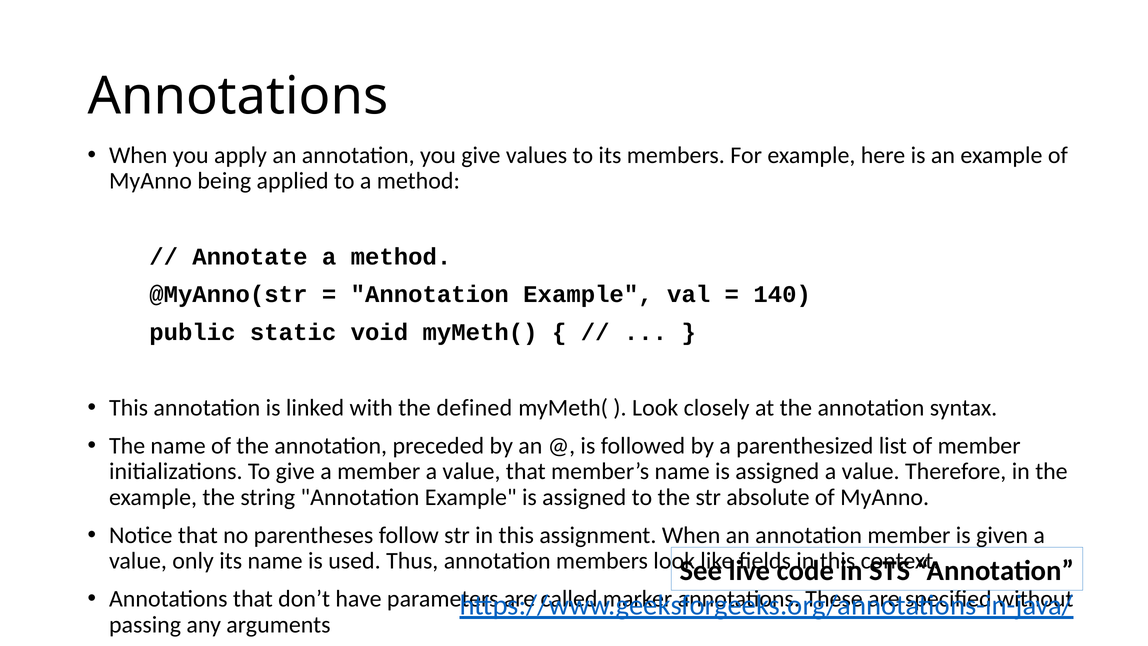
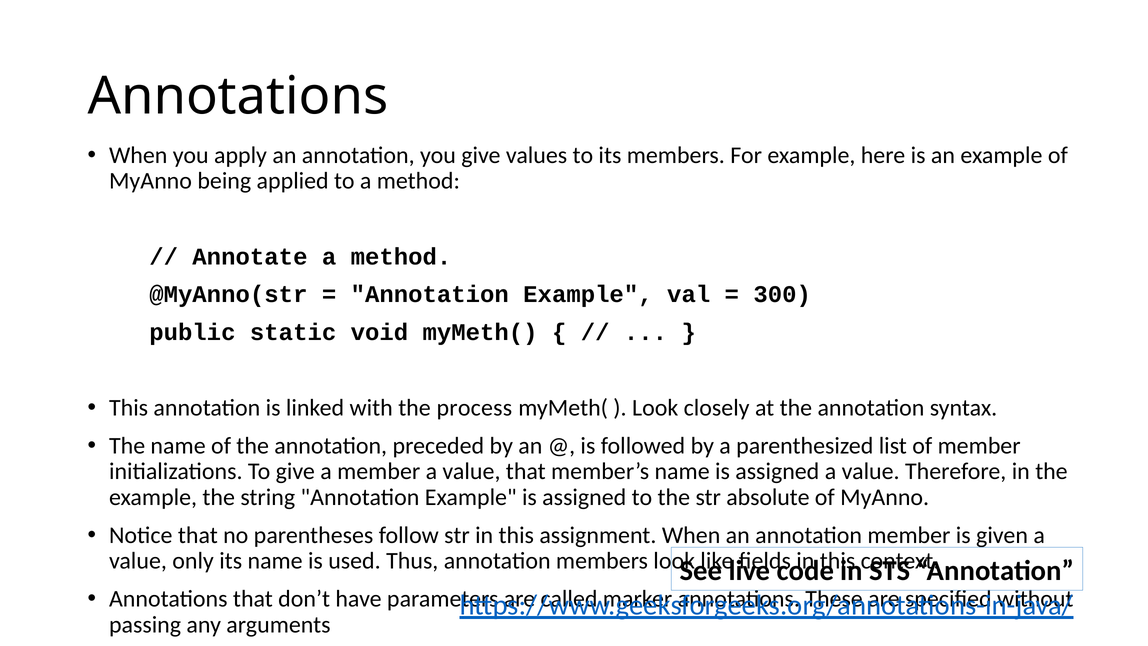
140: 140 -> 300 (782, 294)
defined: defined -> process (474, 408)
